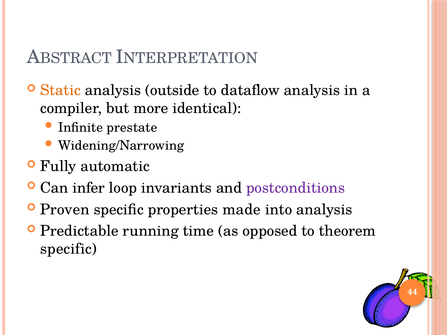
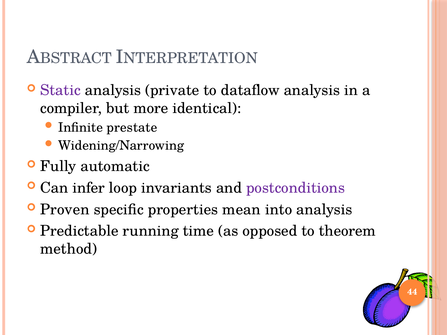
Static colour: orange -> purple (60, 90)
outside: outside -> private (172, 90)
made: made -> mean (242, 210)
specific: specific -> method (69, 249)
